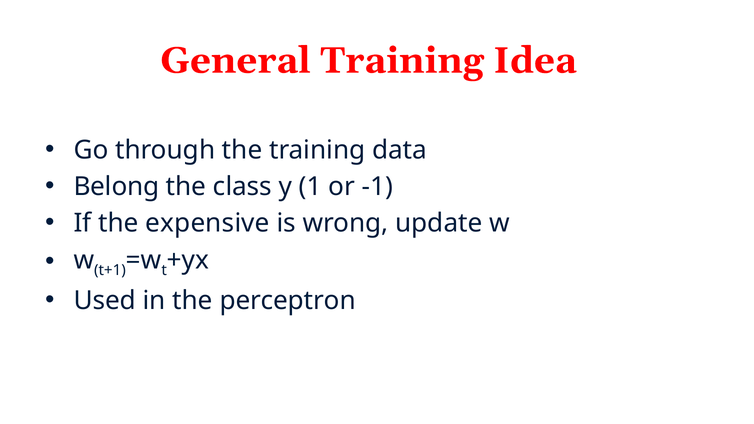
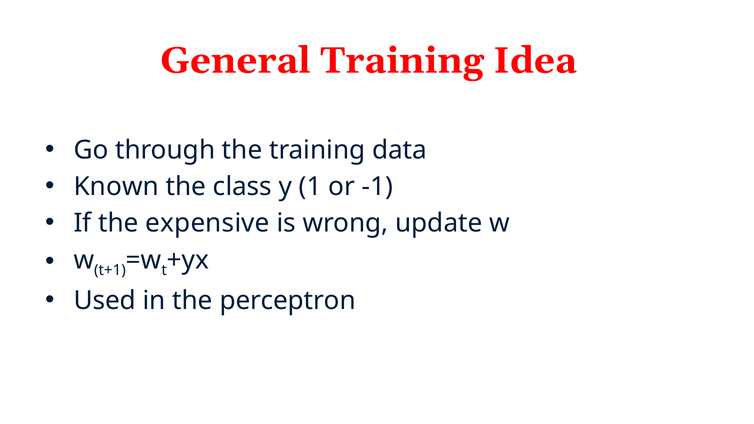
Belong: Belong -> Known (116, 187)
